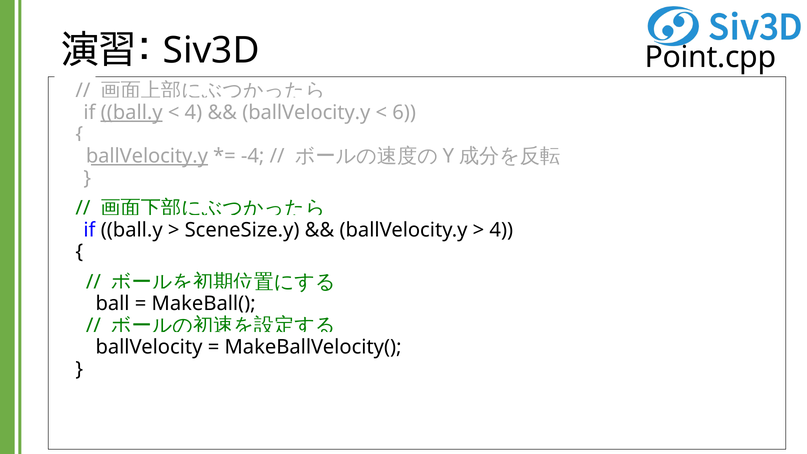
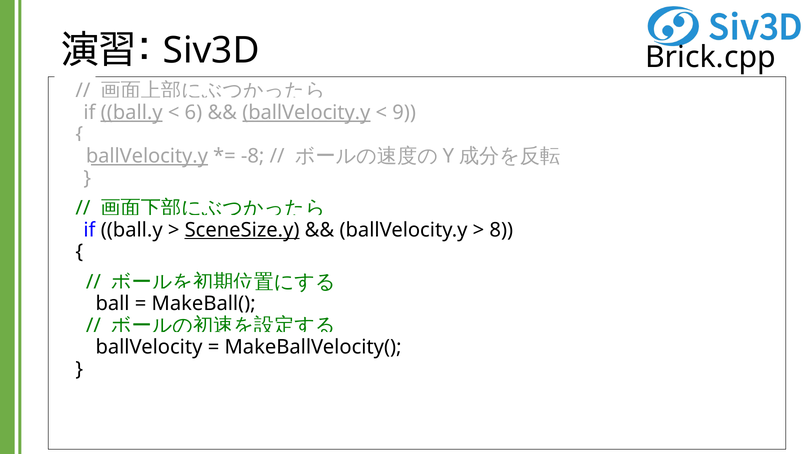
Point.cpp: Point.cpp -> Brick.cpp (710, 57)
4: 4 -> 6 (193, 113)
ballVelocity.y underline: none -> present (306, 113)
6: 6 -> 9 (404, 113)
-4: -4 -> -8 (253, 156)
SceneSize.y underline: none -> present (242, 230)
4: 4 -> 8 (501, 230)
